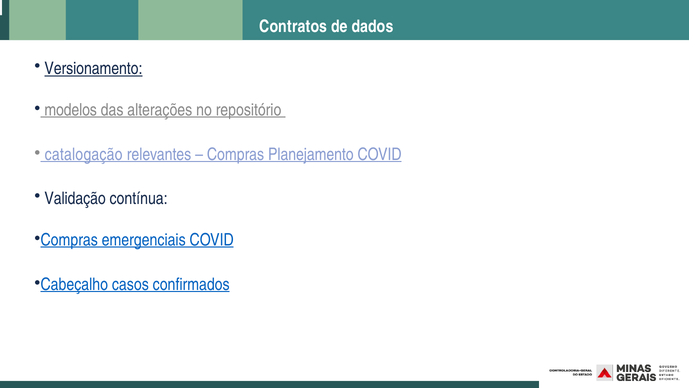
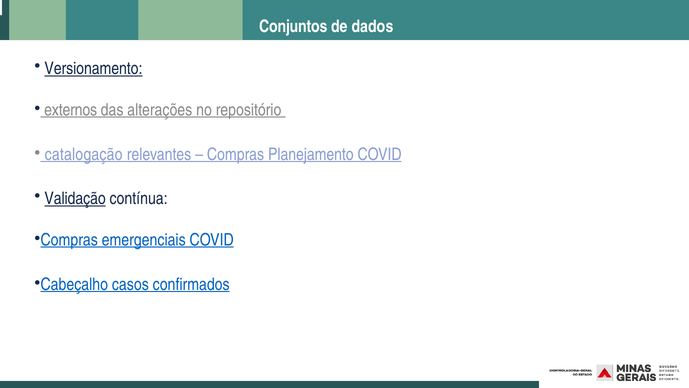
Contratos: Contratos -> Conjuntos (293, 26)
modelos: modelos -> externos (71, 110)
Validação underline: none -> present (75, 199)
